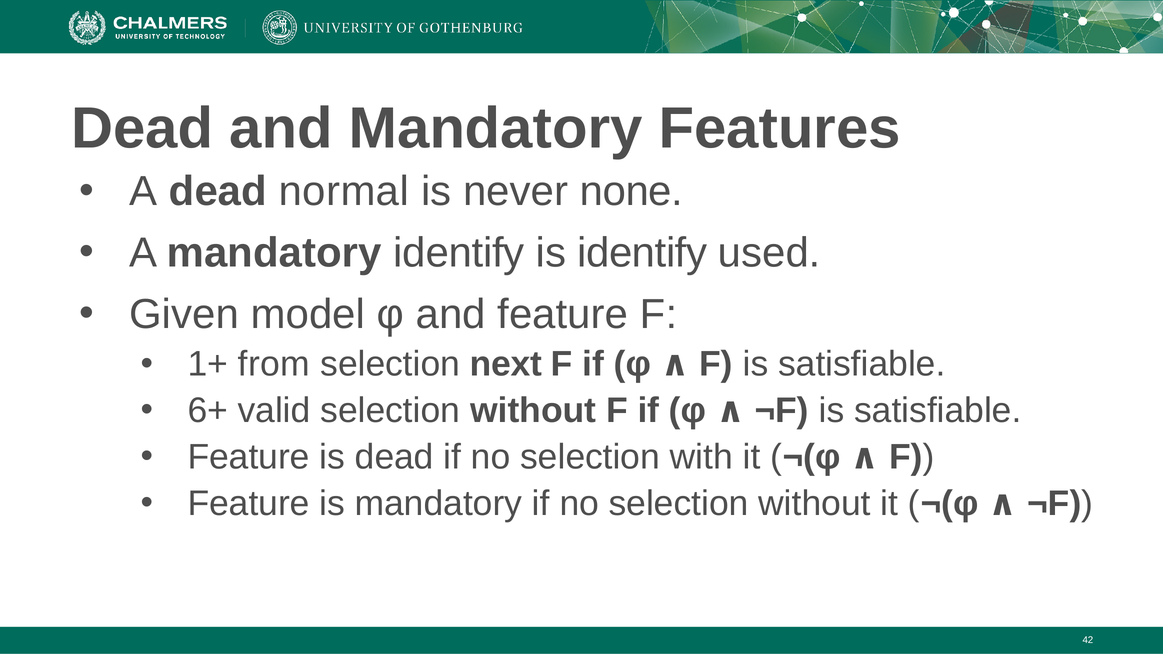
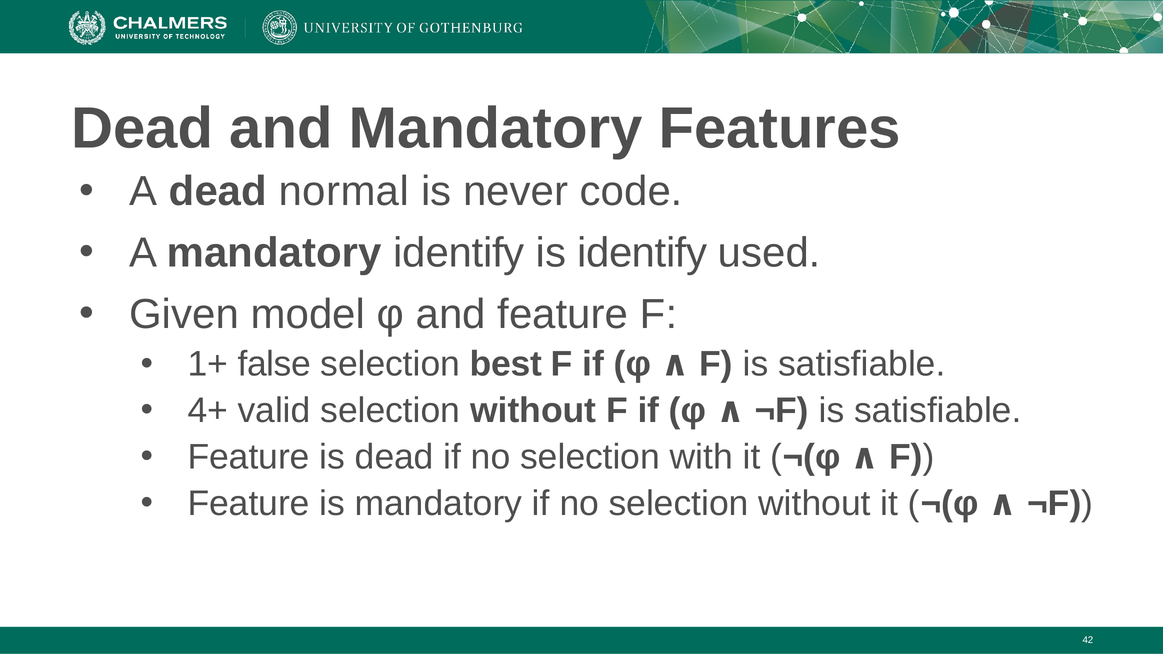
none: none -> code (631, 191)
from: from -> false (274, 364)
next: next -> best (506, 364)
6+: 6+ -> 4+ (208, 411)
